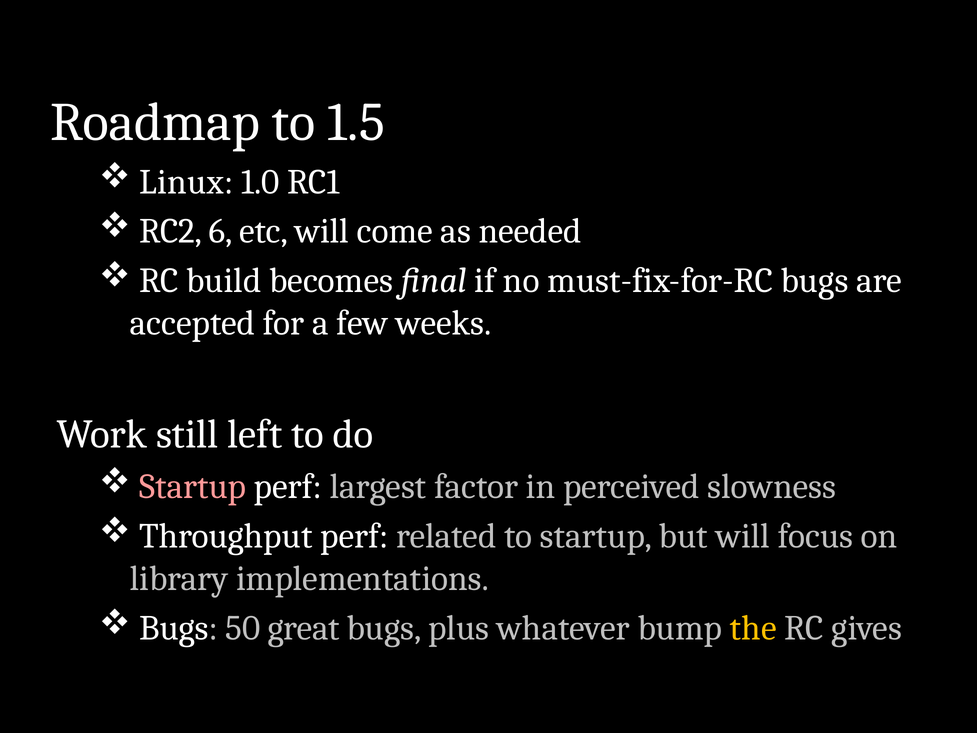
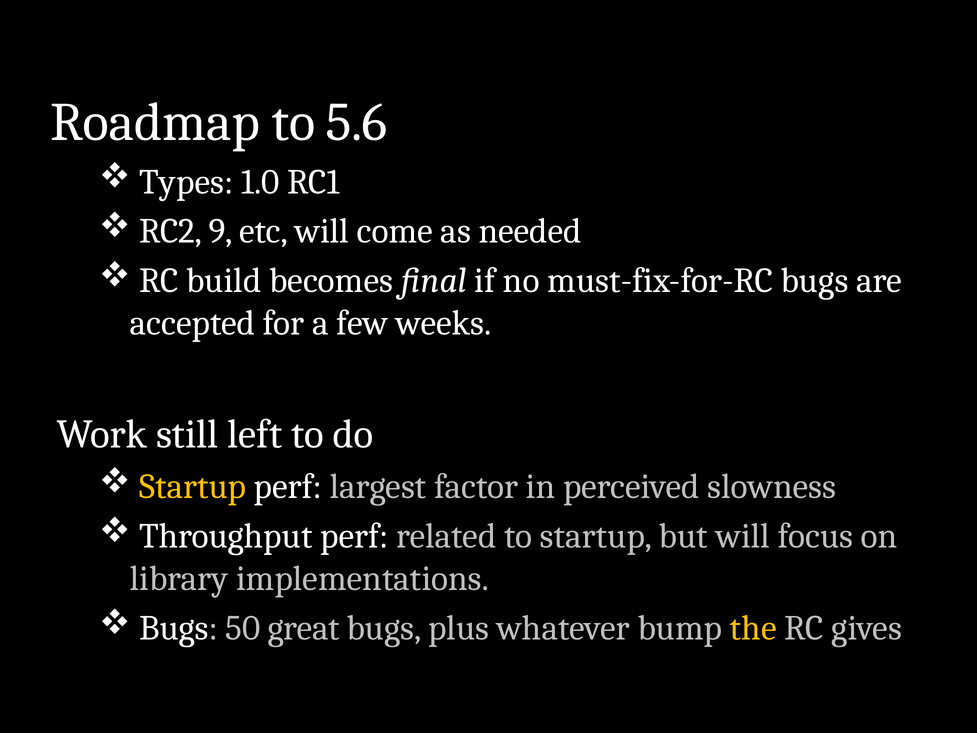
1.5: 1.5 -> 5.6 (357, 122)
Linux: Linux -> Types (186, 182)
6: 6 -> 9 (221, 231)
Startup colour: pink -> yellow (193, 487)
